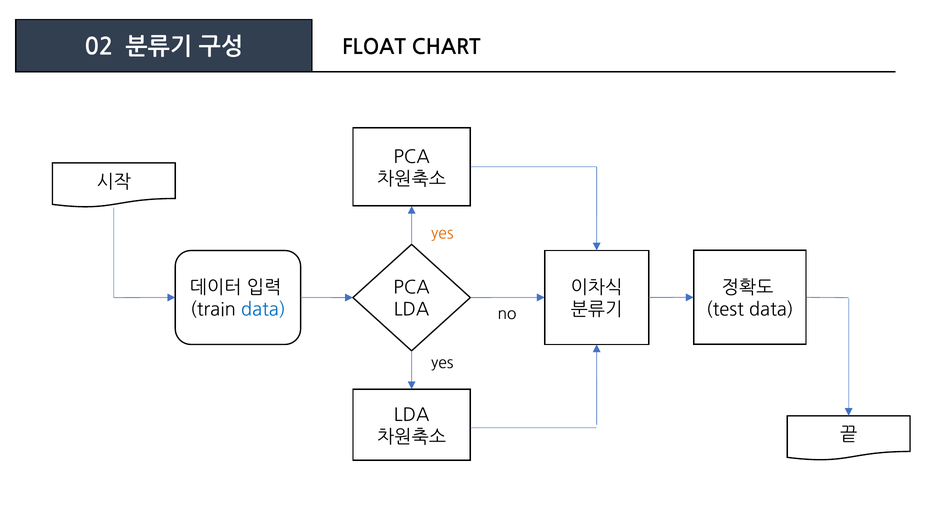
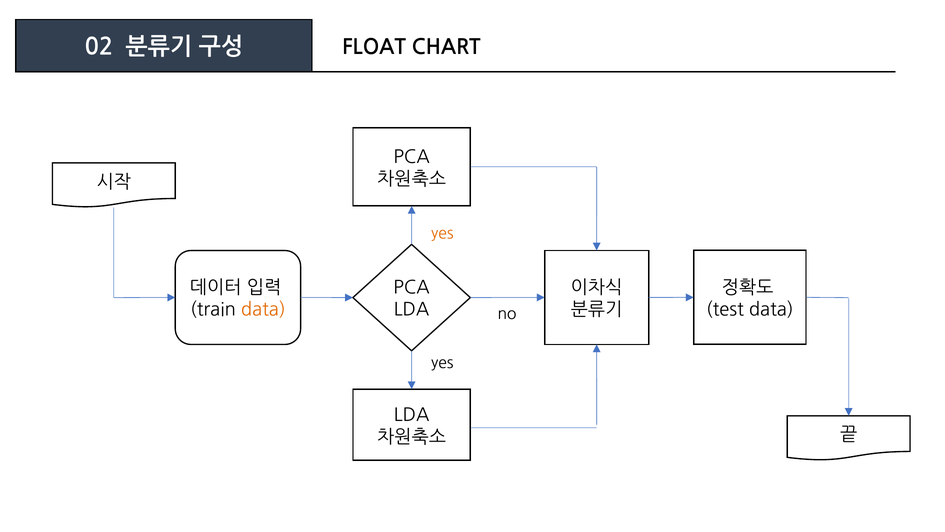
data colour: blue -> orange (263, 310)
